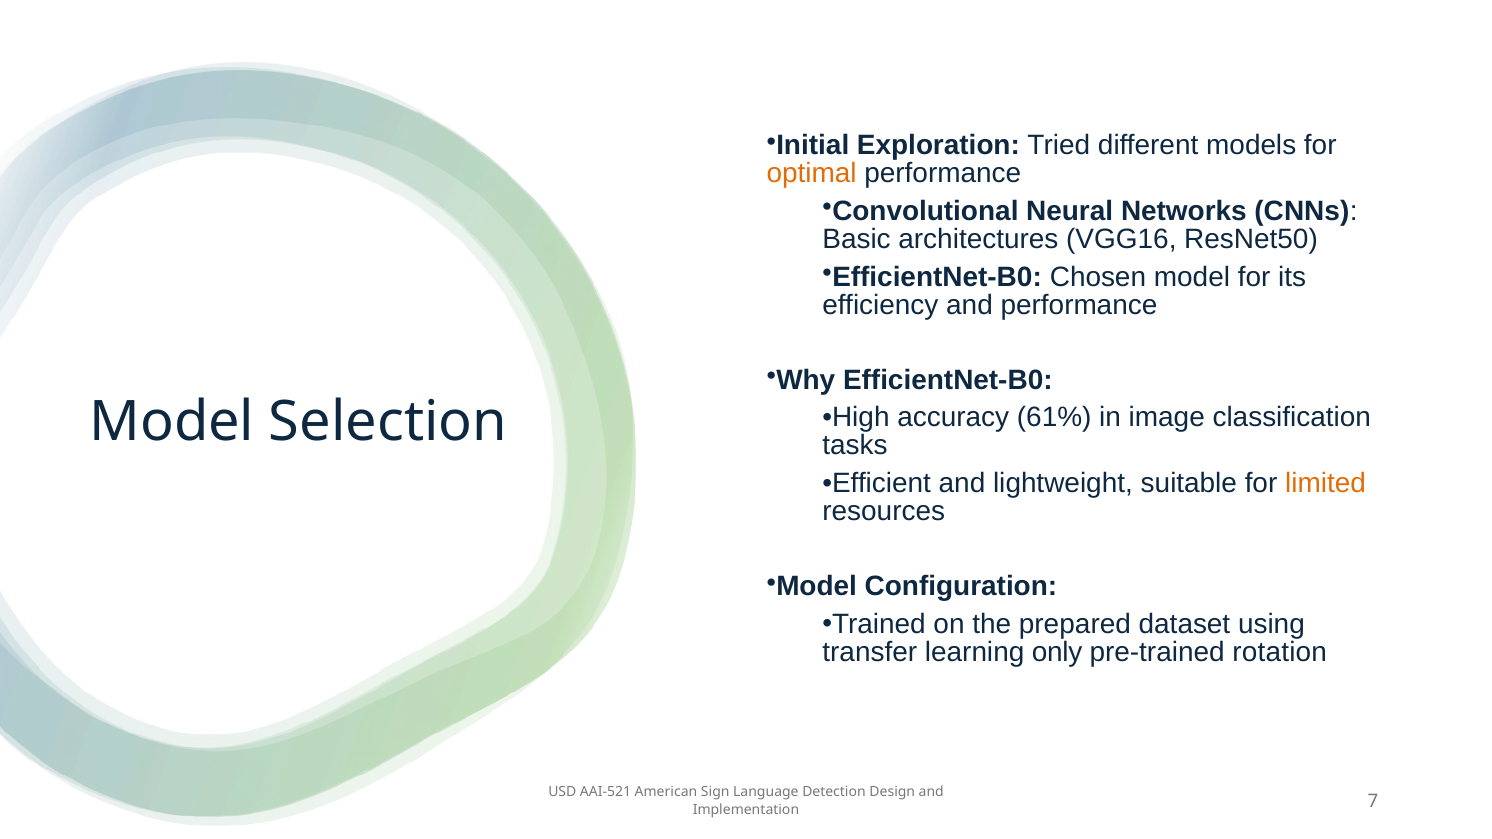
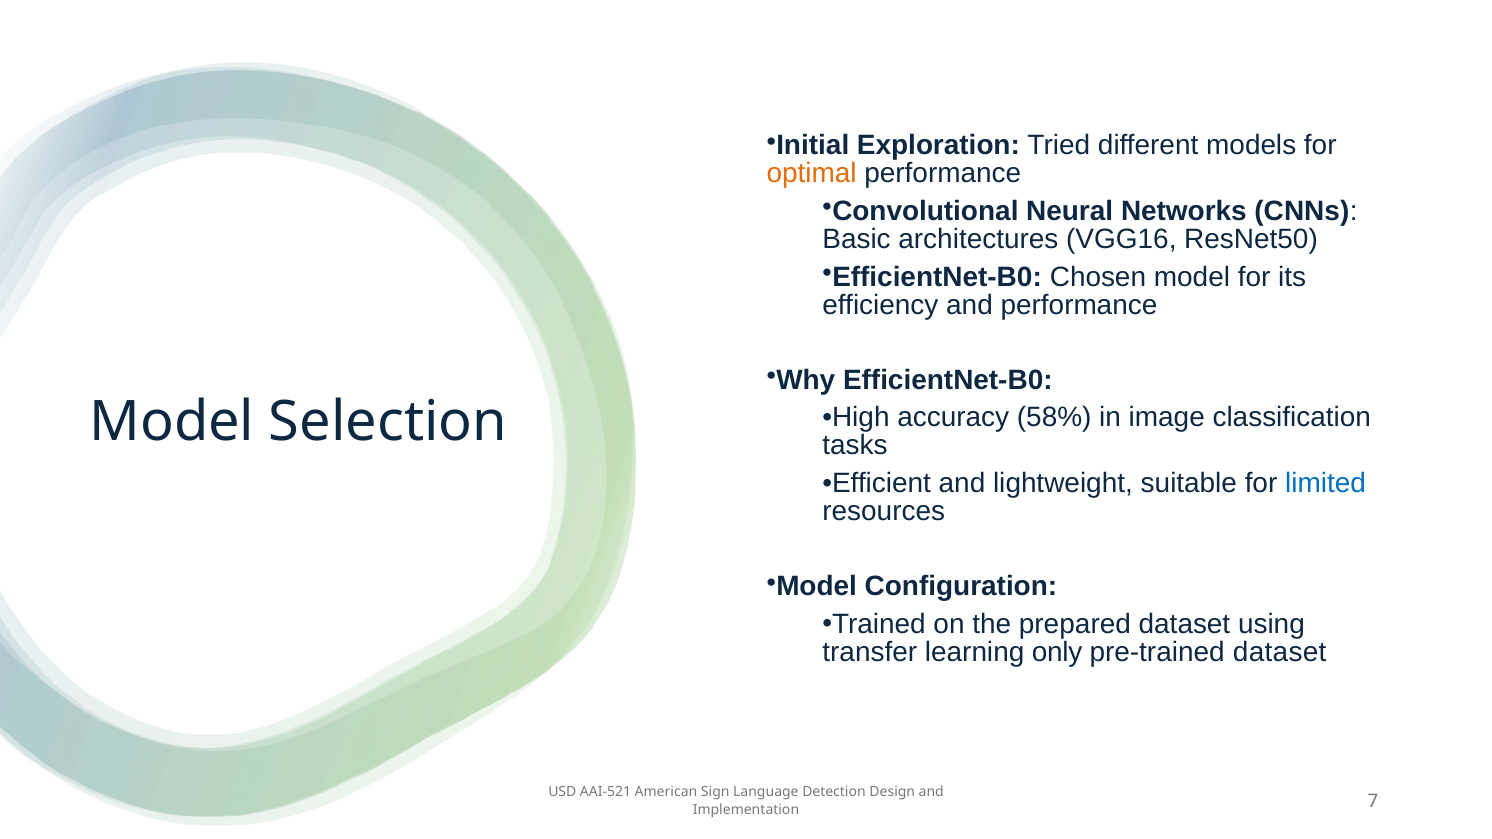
61%: 61% -> 58% (1054, 418)
limited colour: orange -> blue (1325, 483)
pre-trained rotation: rotation -> dataset (1280, 652)
